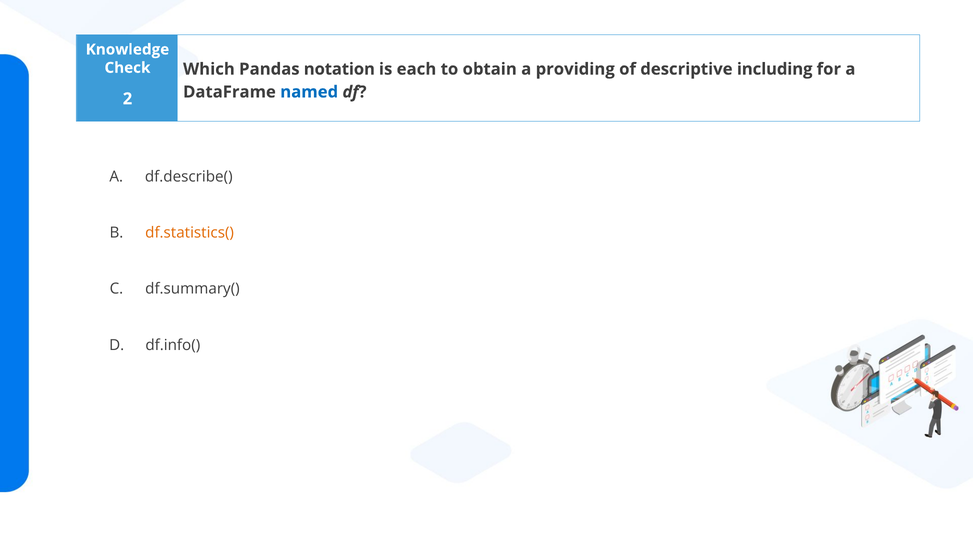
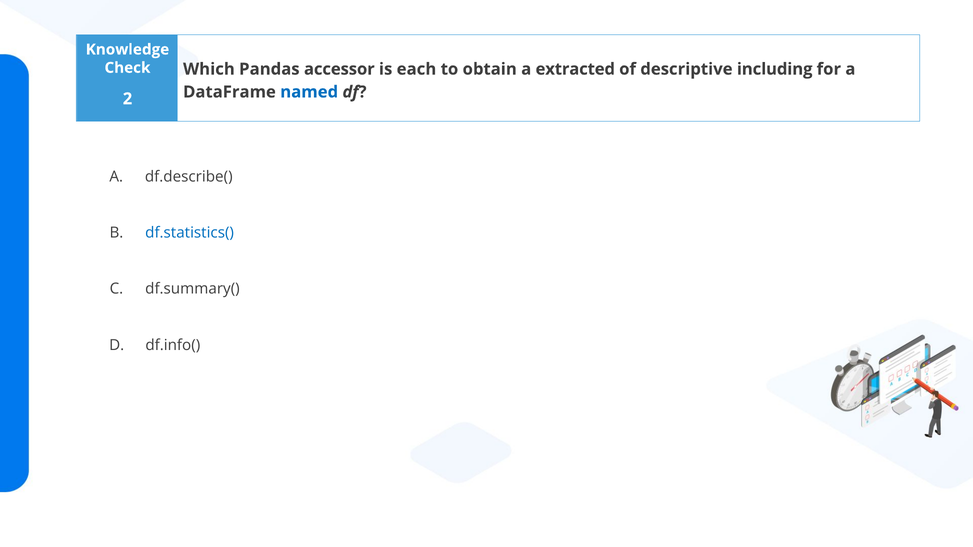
notation: notation -> accessor (339, 69)
providing: providing -> extracted (575, 69)
df.statistics( colour: orange -> blue (190, 233)
